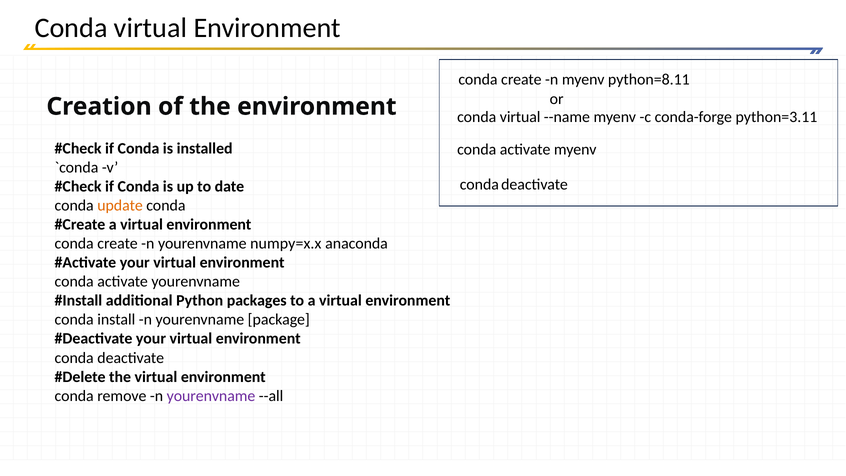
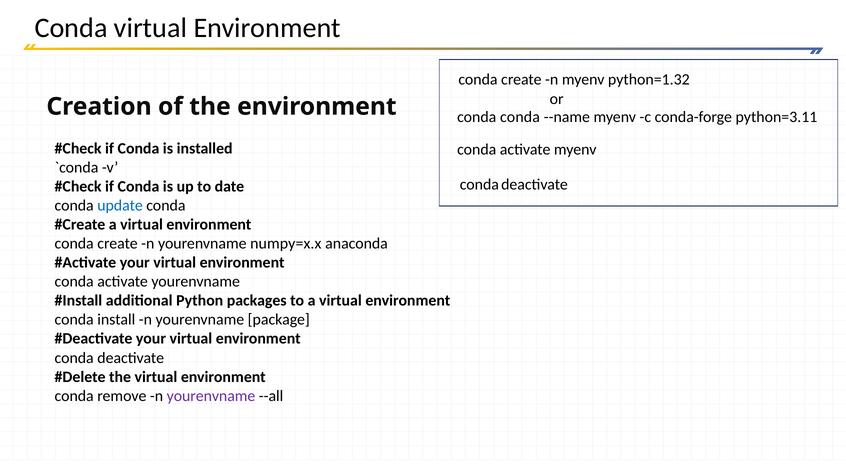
python=8.11: python=8.11 -> python=1.32 (649, 79)
virtual: virtual -> conda (520, 117)
update colour: orange -> blue (120, 205)
